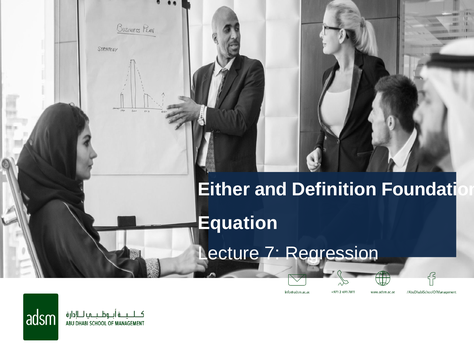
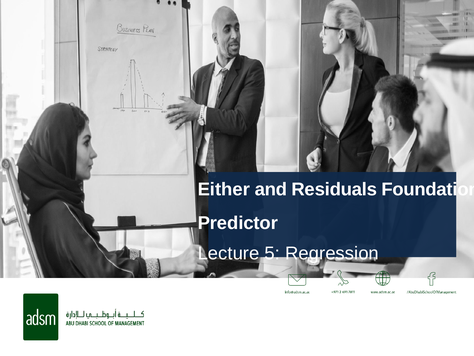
Definition: Definition -> Residuals (334, 189)
Equation: Equation -> Predictor (238, 223)
7: 7 -> 5 (272, 253)
